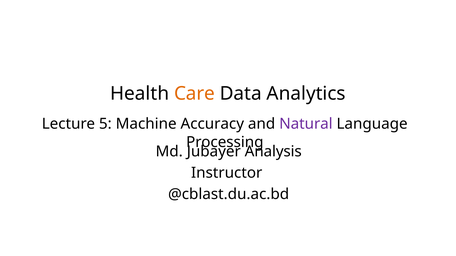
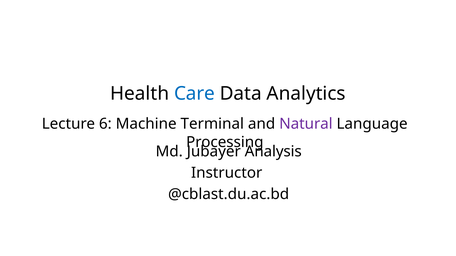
Care colour: orange -> blue (194, 94)
5: 5 -> 6 (105, 124)
Accuracy: Accuracy -> Terminal (212, 124)
